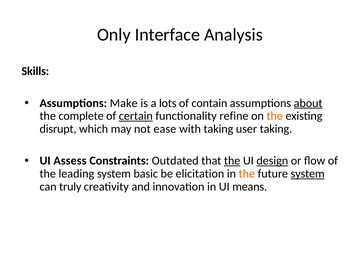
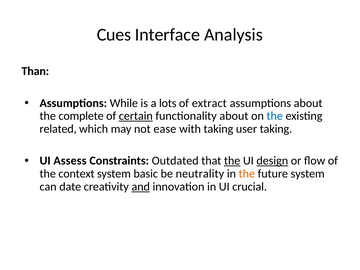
Only: Only -> Cues (114, 35)
Skills: Skills -> Than (35, 71)
Make: Make -> While (124, 103)
contain: contain -> extract (209, 103)
about underline: present -> none (308, 103)
functionality refine: refine -> about (234, 116)
the colour: orange -> blue (275, 116)
disrupt: disrupt -> related (58, 129)
leading: leading -> context (76, 174)
elicitation: elicitation -> neutrality (200, 174)
system underline: present -> none (308, 174)
truly: truly -> date (70, 187)
and underline: none -> present (141, 187)
means: means -> crucial (250, 187)
